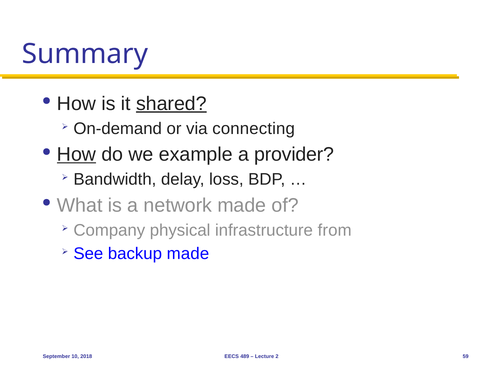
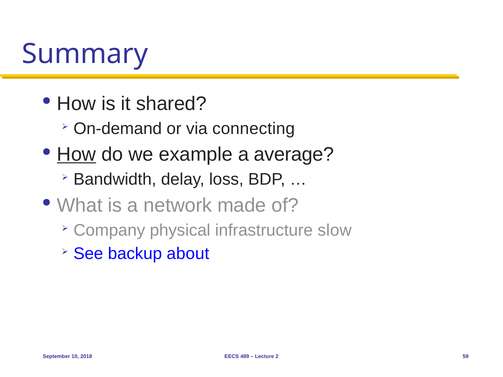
shared underline: present -> none (171, 104)
provider: provider -> average (294, 155)
from: from -> slow (335, 230)
backup made: made -> about (188, 254)
